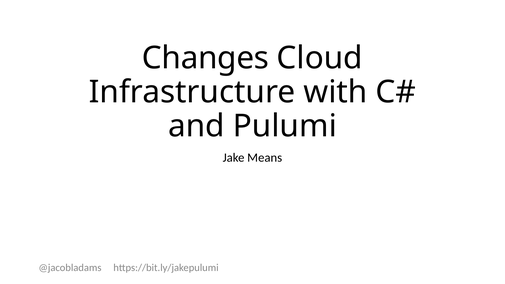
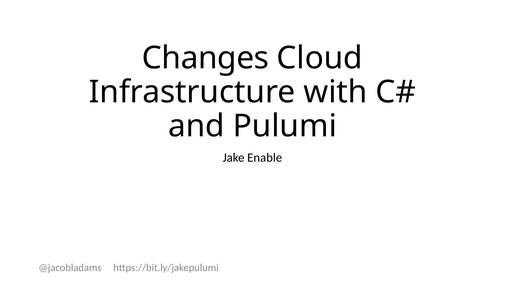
Means: Means -> Enable (265, 158)
